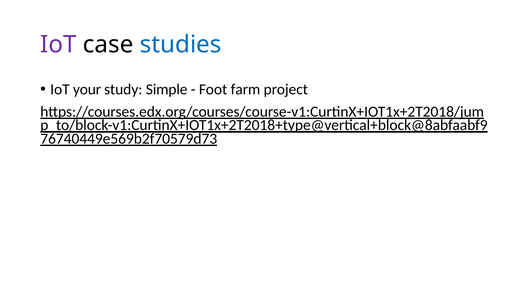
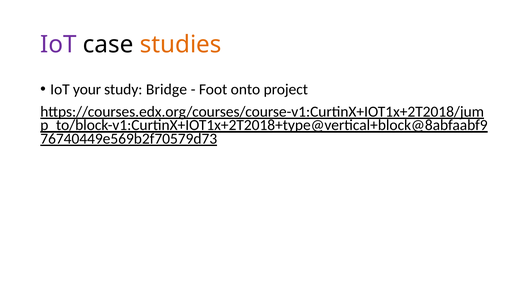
studies colour: blue -> orange (181, 44)
Simple: Simple -> Bridge (167, 89)
farm: farm -> onto (245, 89)
